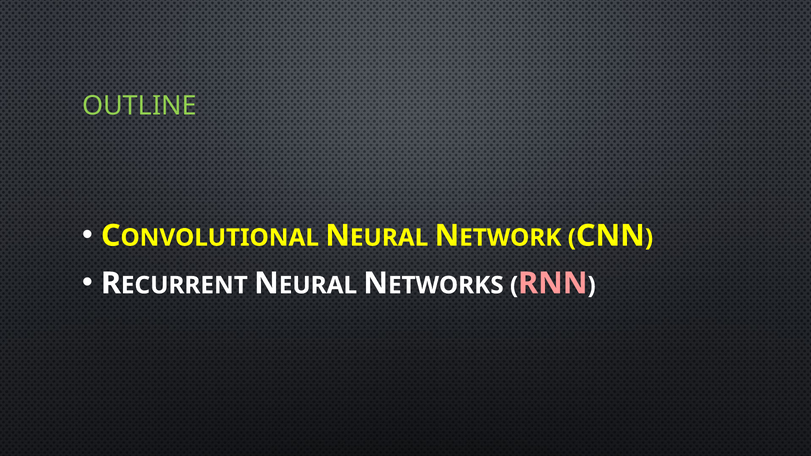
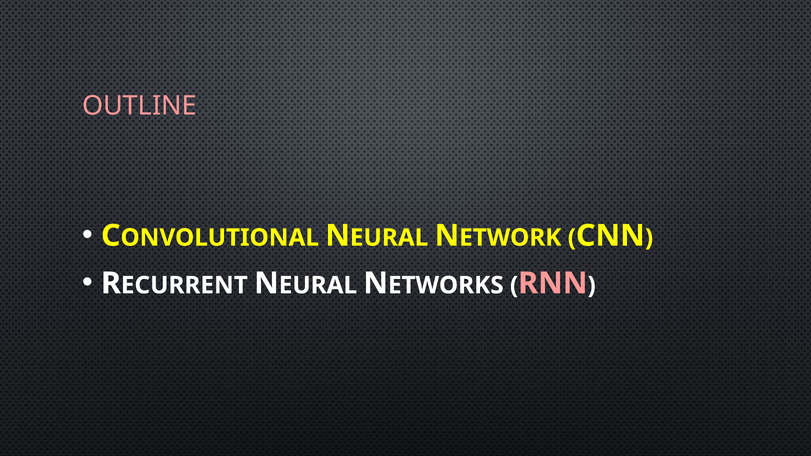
OUTLINE colour: light green -> pink (139, 106)
